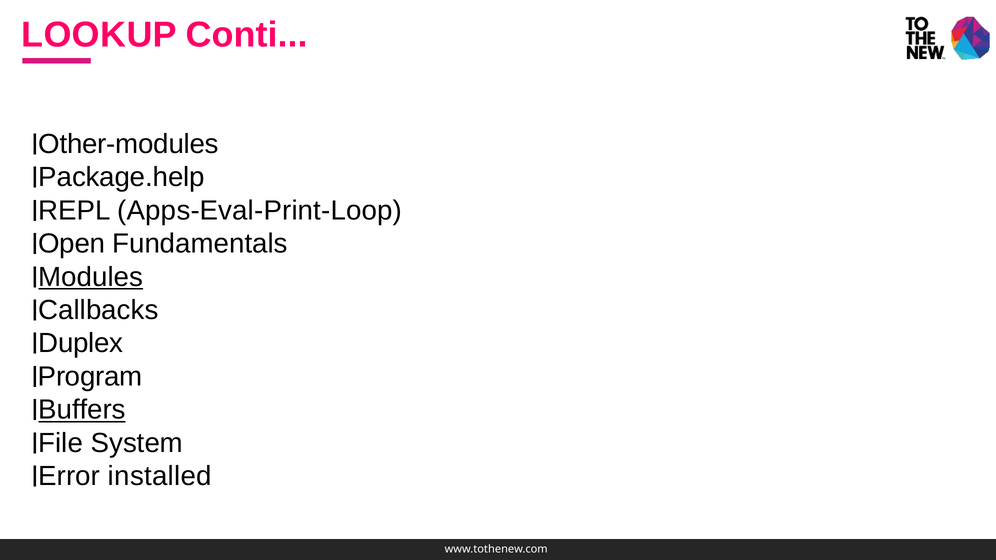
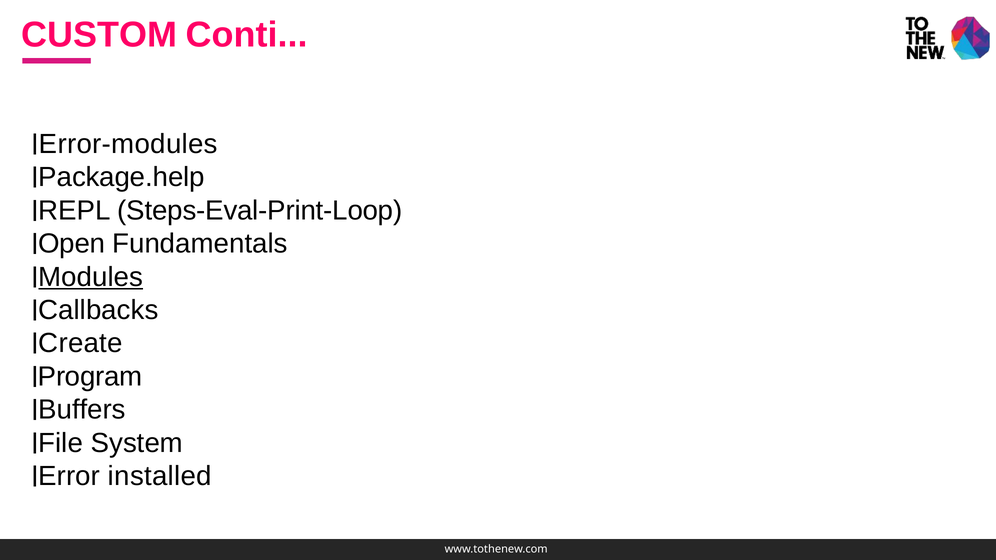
LOOKUP: LOOKUP -> CUSTOM (99, 35)
Other-modules: Other-modules -> Error-modules (128, 144)
Apps-Eval-Print-Loop: Apps-Eval-Print-Loop -> Steps-Eval-Print-Loop (260, 211)
Duplex: Duplex -> Create (81, 344)
Buffers underline: present -> none (82, 410)
